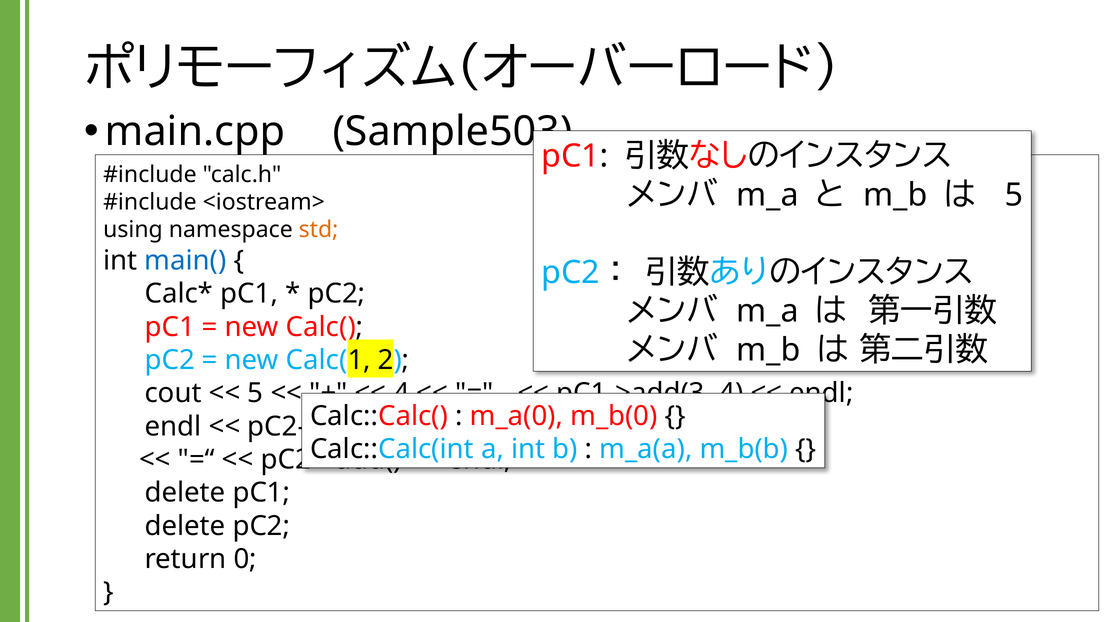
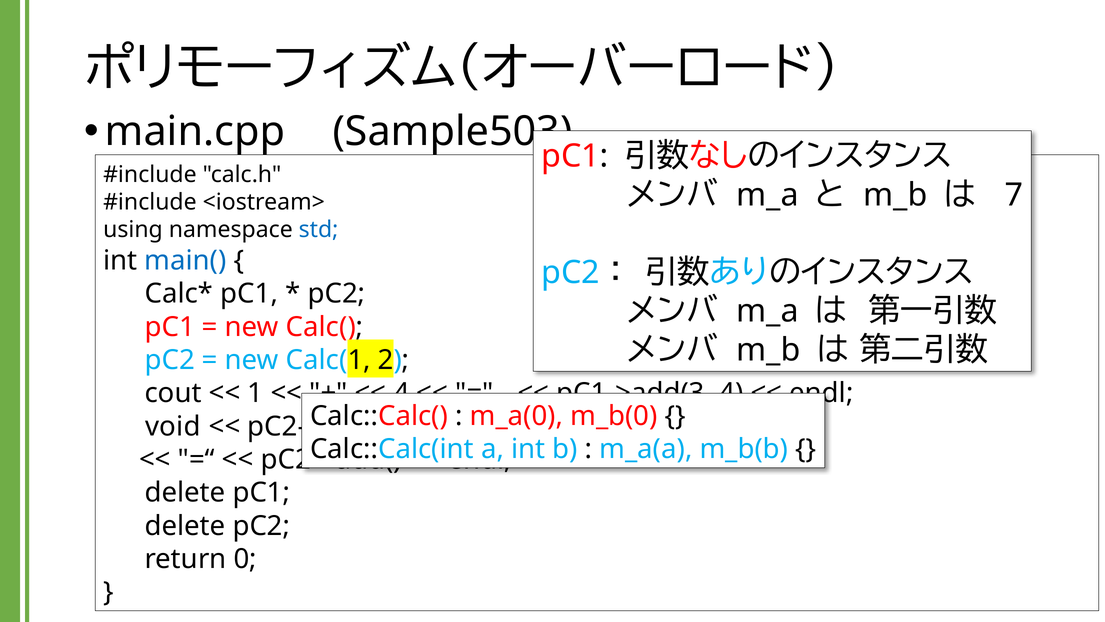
5: 5 -> 7 (1014, 195)
std colour: orange -> blue (319, 230)
5: 5 -> 1 (255, 393)
endl: endl -> void (173, 426)
